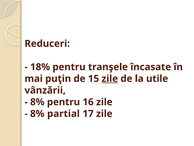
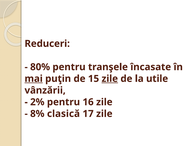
18%: 18% -> 80% (40, 67)
mai underline: none -> present (34, 78)
8%: 8% -> 2% (37, 102)
partial: partial -> clasică (63, 113)
